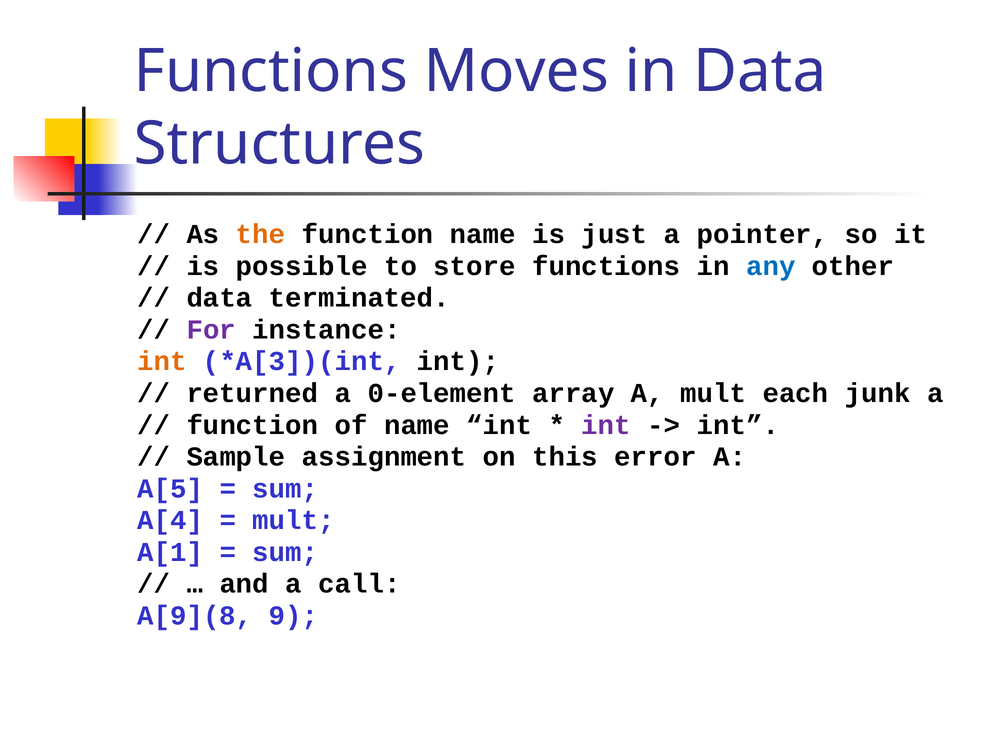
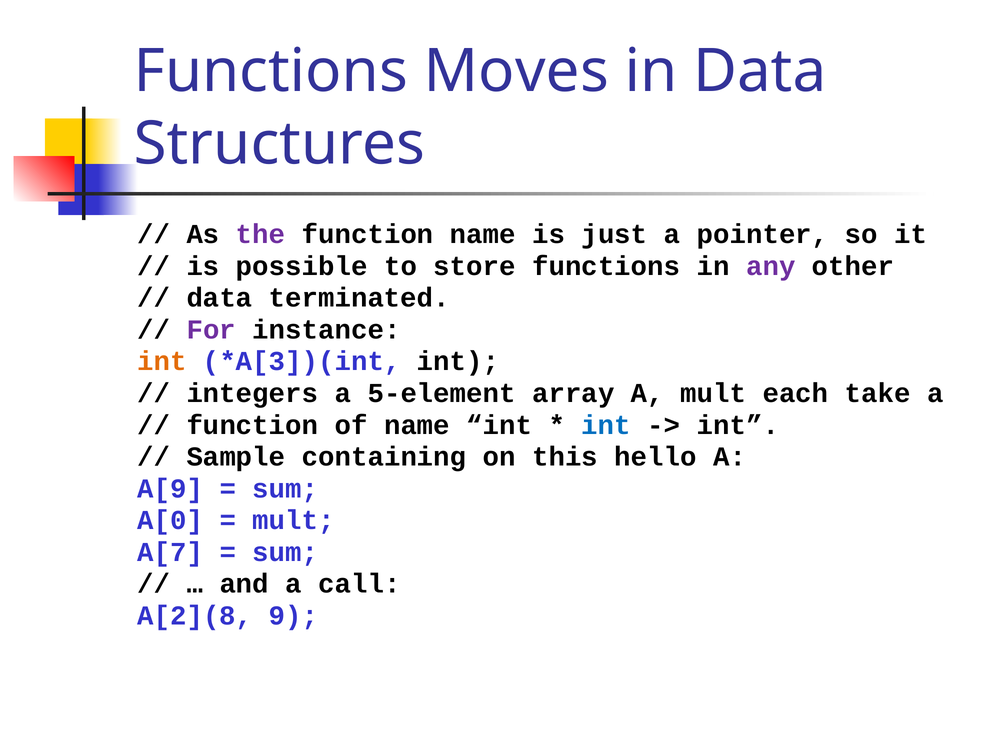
the colour: orange -> purple (261, 234)
any colour: blue -> purple (771, 266)
returned: returned -> integers (252, 393)
0-element: 0-element -> 5-element (442, 393)
junk: junk -> take (878, 393)
int colour: purple -> blue (606, 425)
assignment: assignment -> containing (384, 457)
error: error -> hello (656, 457)
A[5: A[5 -> A[9 (170, 488)
A[4: A[4 -> A[0 (170, 520)
A[1: A[1 -> A[7 (170, 552)
A[9](8: A[9](8 -> A[2](8 (195, 615)
